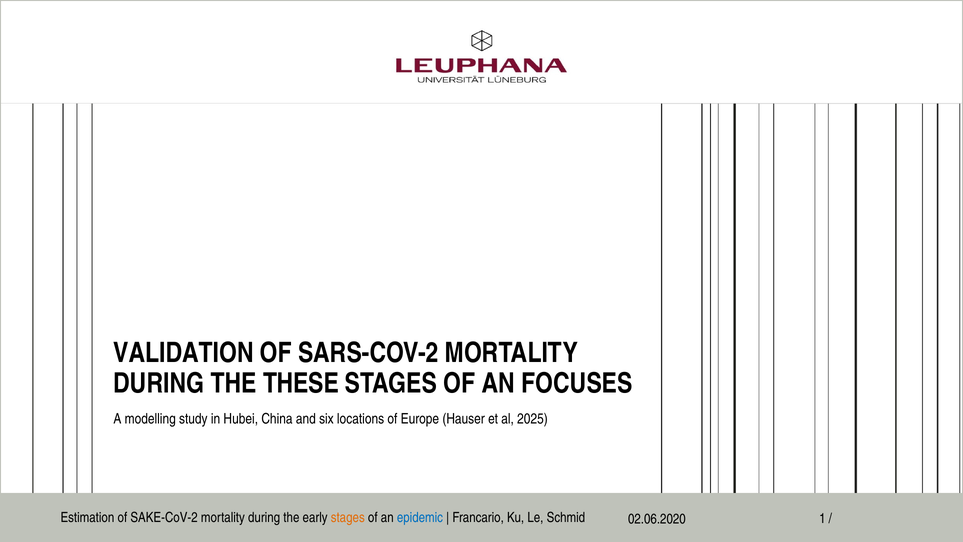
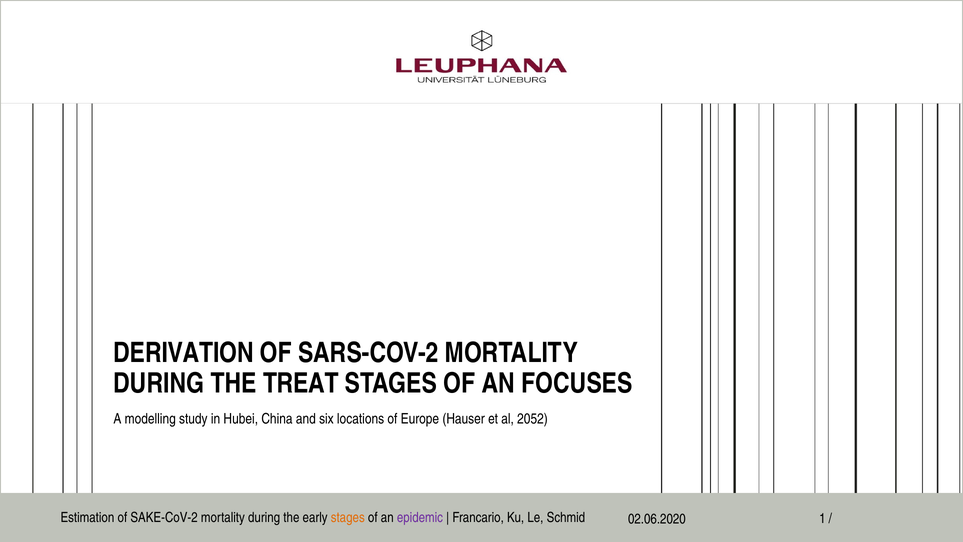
VALIDATION: VALIDATION -> DERIVATION (184, 353)
THESE: THESE -> TREAT (301, 383)
2025: 2025 -> 2052 (532, 419)
epidemic colour: blue -> purple (420, 517)
